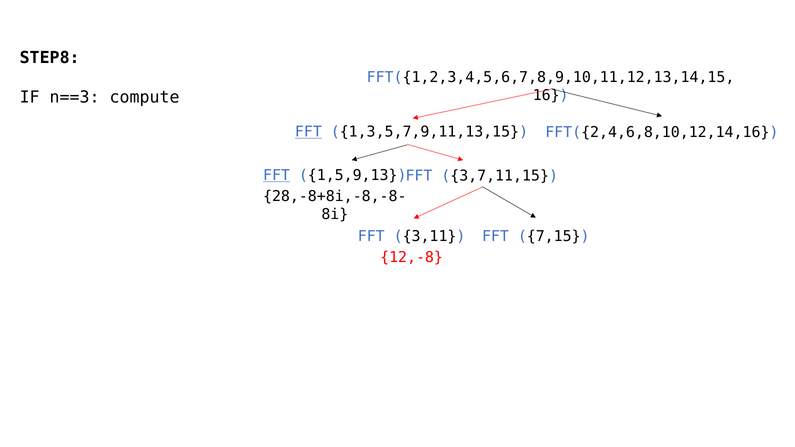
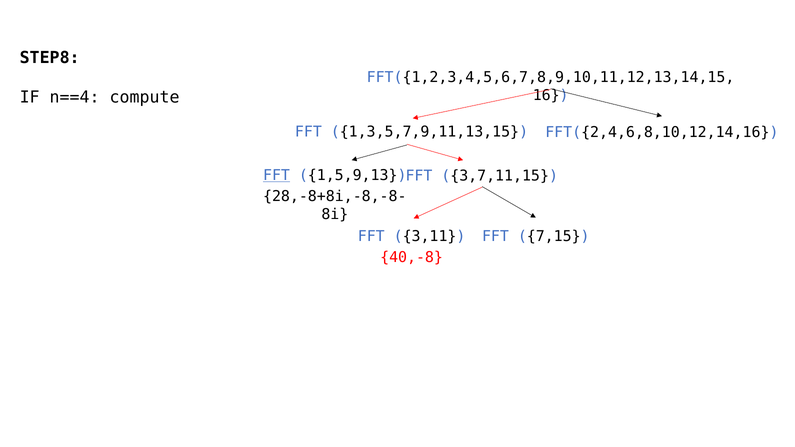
n==3: n==3 -> n==4 (75, 97)
FFT underline: present -> none (308, 132)
12,-8: 12,-8 -> 40,-8 (412, 257)
